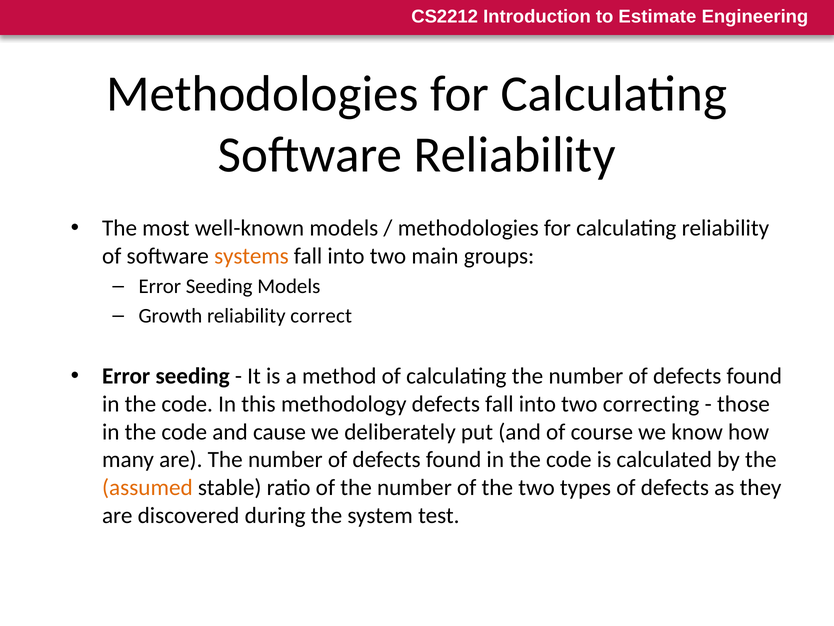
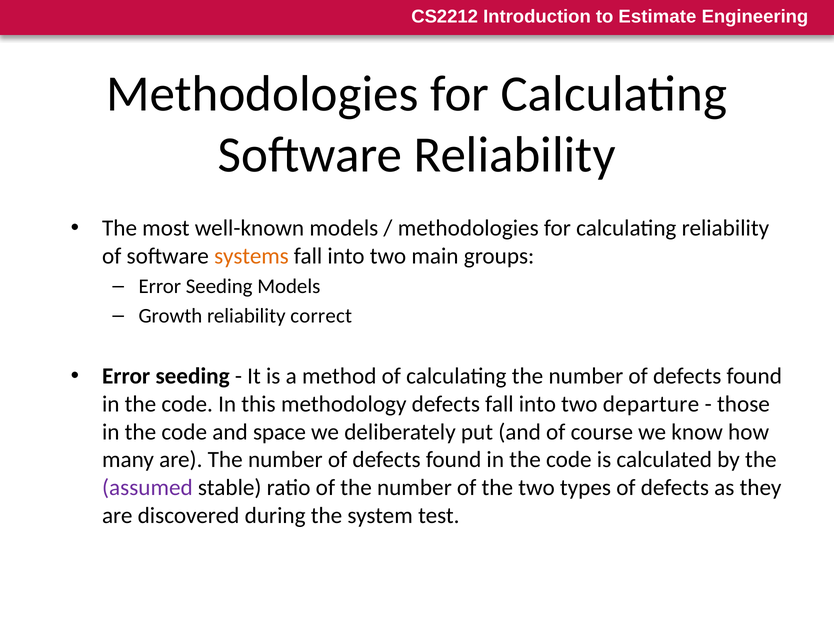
correcting: correcting -> departure (651, 404)
cause: cause -> space (279, 432)
assumed colour: orange -> purple (147, 487)
